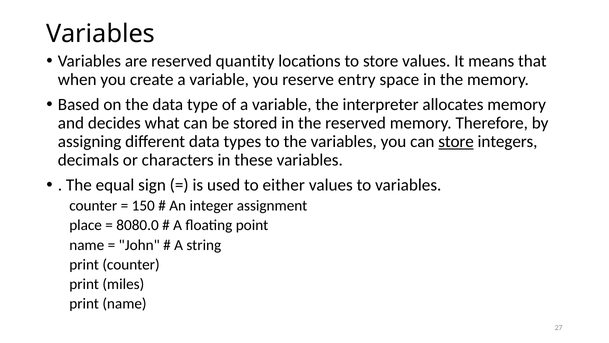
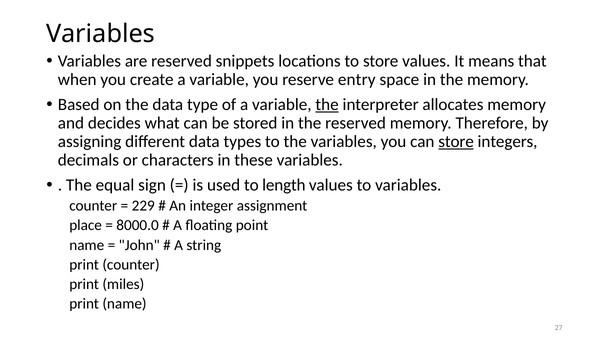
quantity: quantity -> snippets (245, 61)
the underline: none -> present (327, 104)
either: either -> length (284, 185)
150: 150 -> 229 (143, 205)
8080.0: 8080.0 -> 8000.0 (138, 225)
